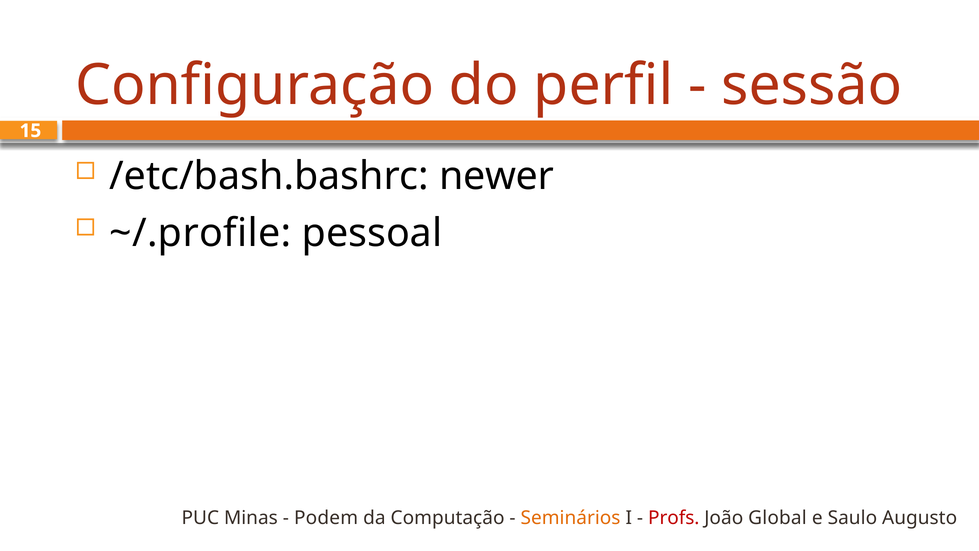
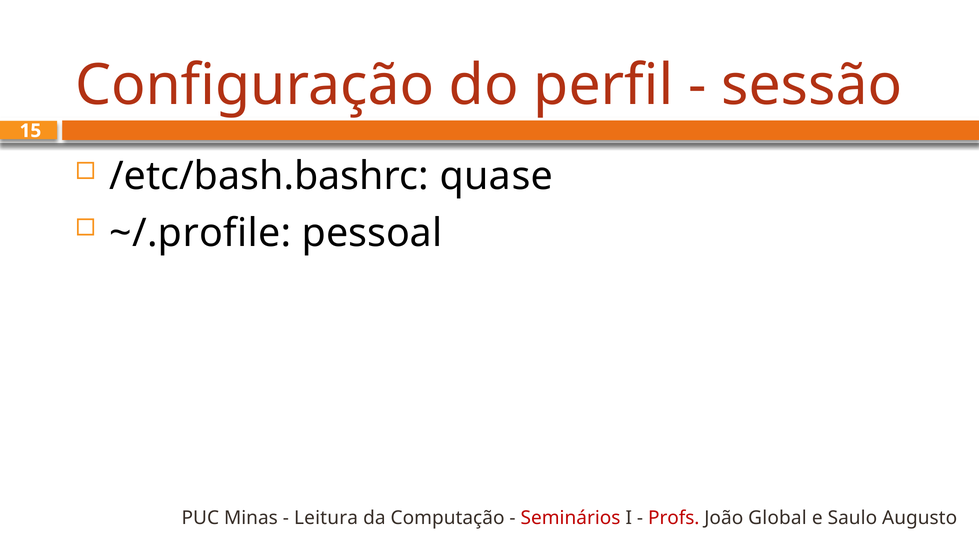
newer: newer -> quase (496, 176)
Podem: Podem -> Leitura (326, 518)
Seminários colour: orange -> red (571, 518)
